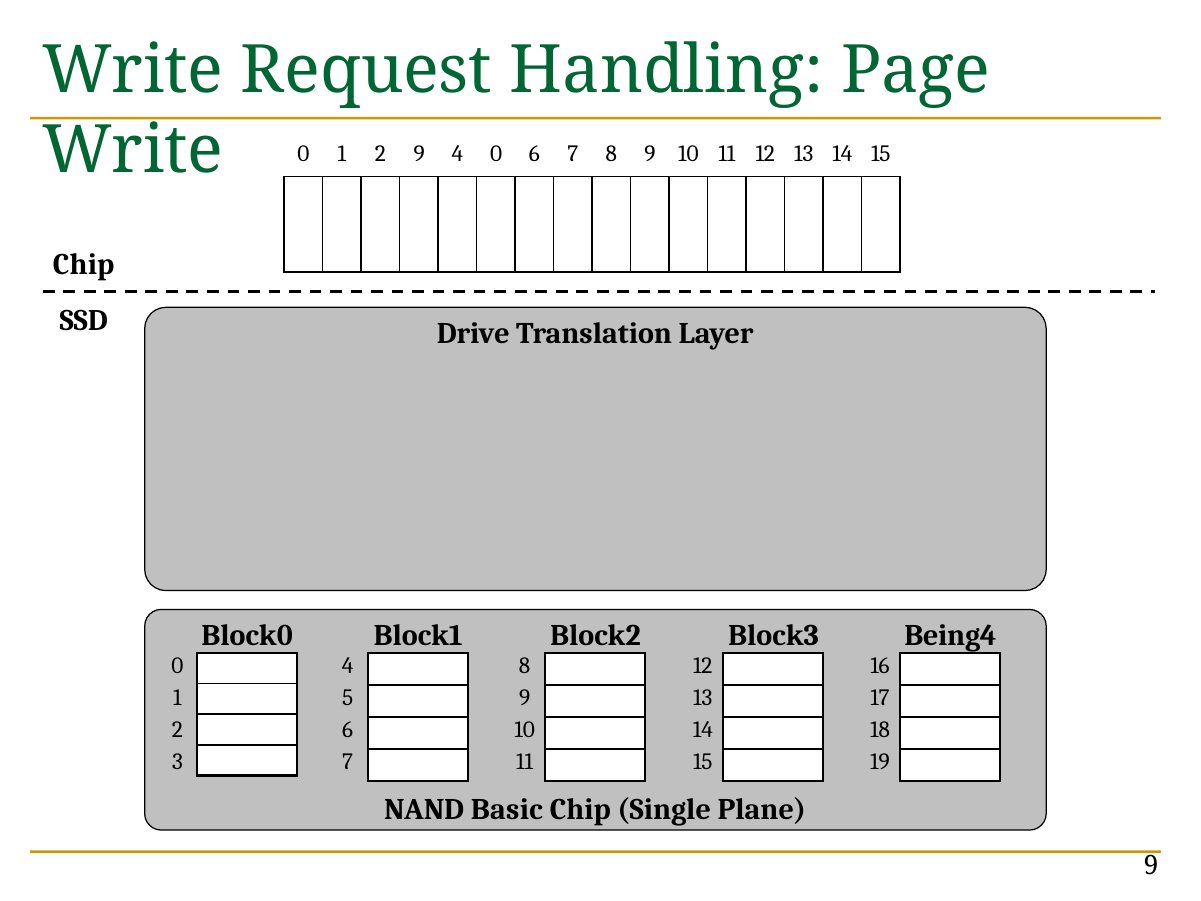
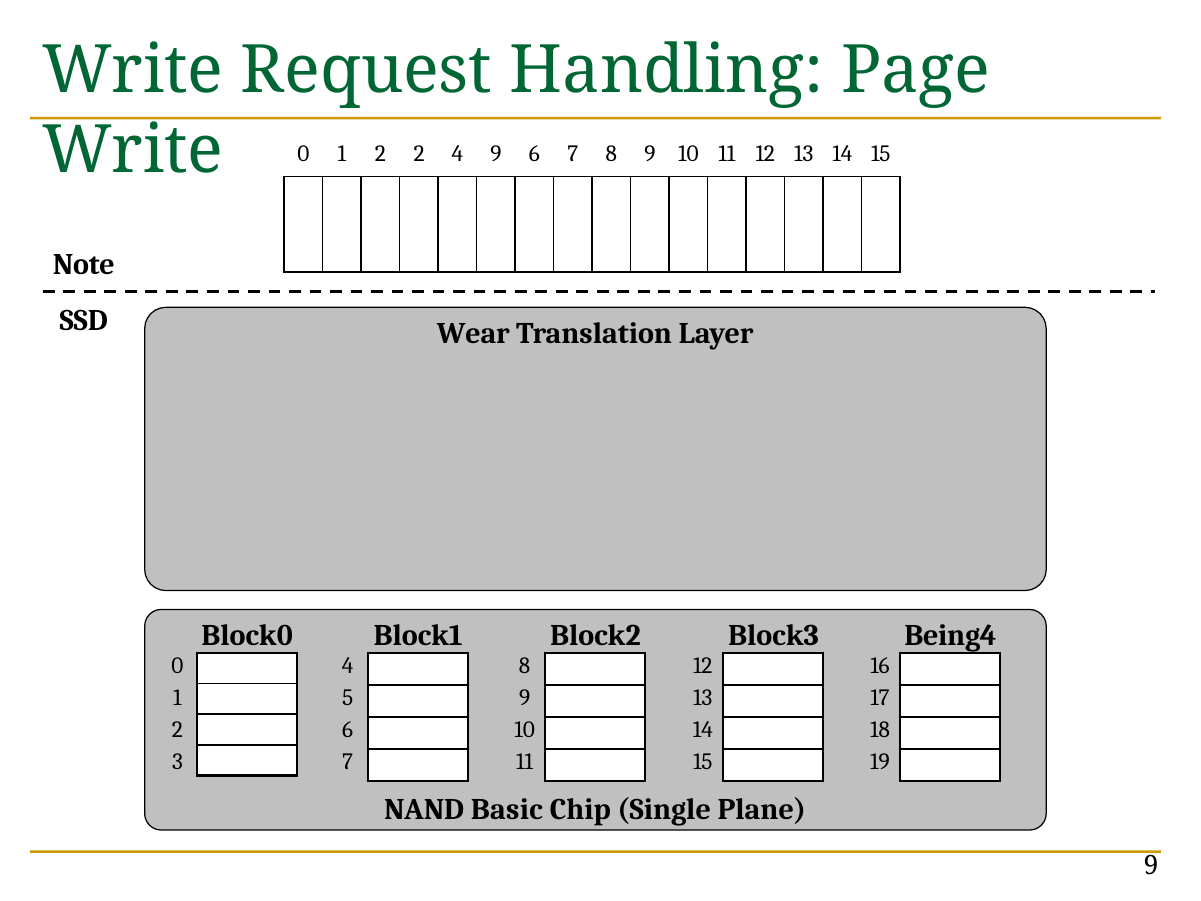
2 9: 9 -> 2 (419, 154)
4 0: 0 -> 9 (496, 154)
Chip: Chip -> Note (84, 265)
Drive: Drive -> Wear (473, 334)
